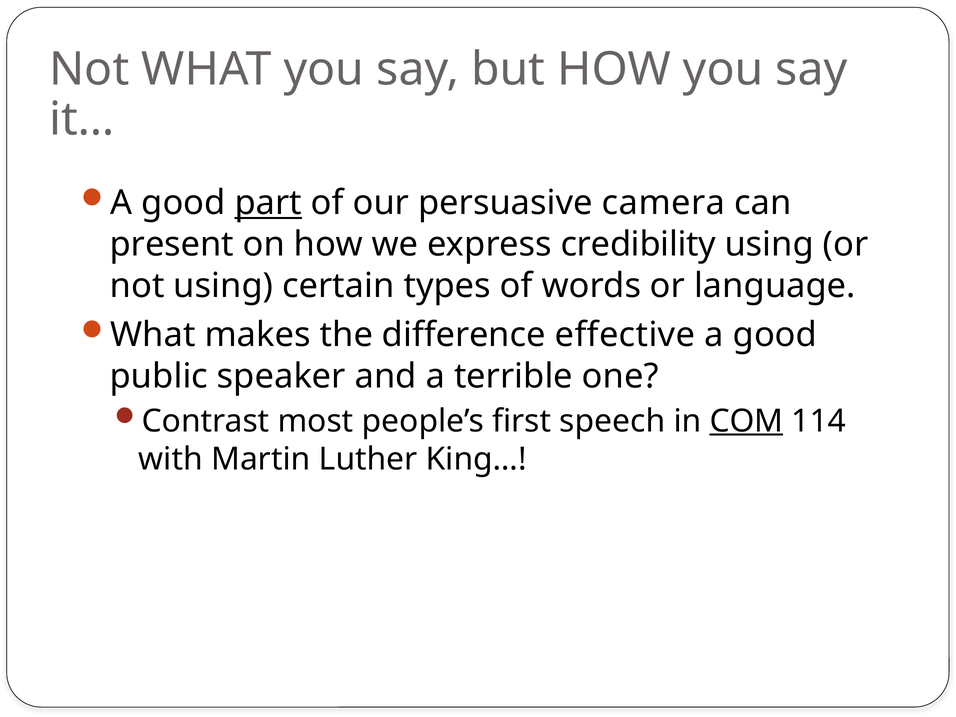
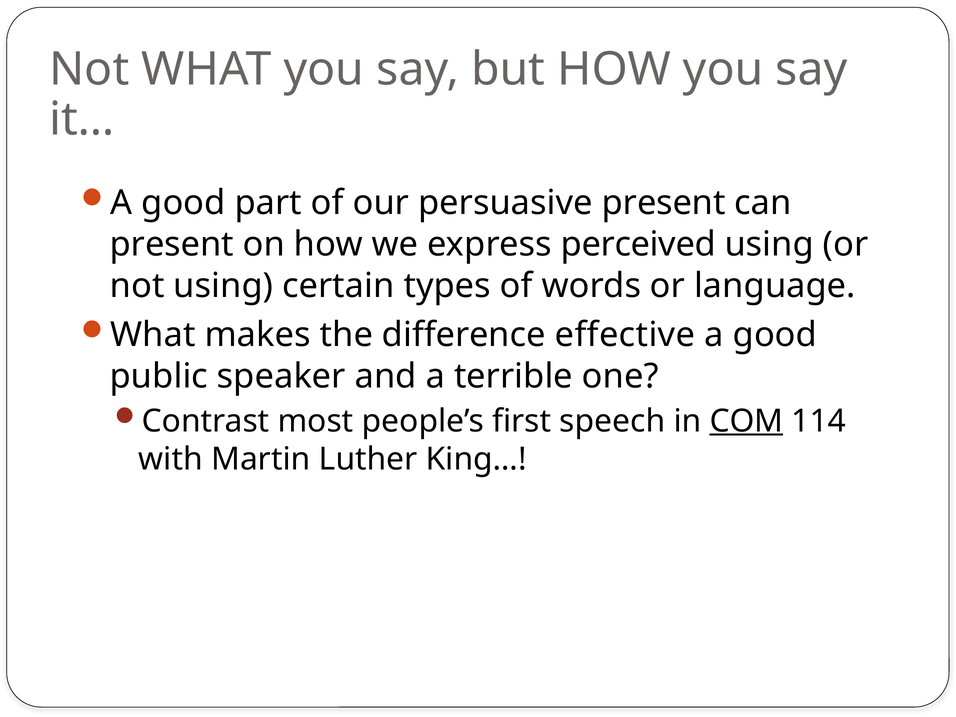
part underline: present -> none (268, 203)
persuasive camera: camera -> present (664, 203)
credibility: credibility -> perceived (638, 245)
